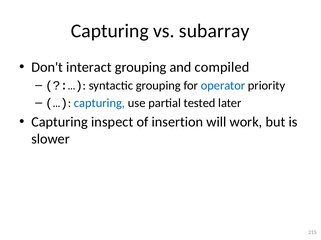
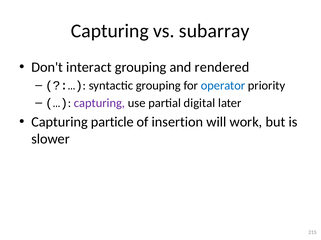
compiled: compiled -> rendered (222, 67)
capturing colour: blue -> purple (99, 103)
tested: tested -> digital (200, 103)
inspect: inspect -> particle (112, 122)
